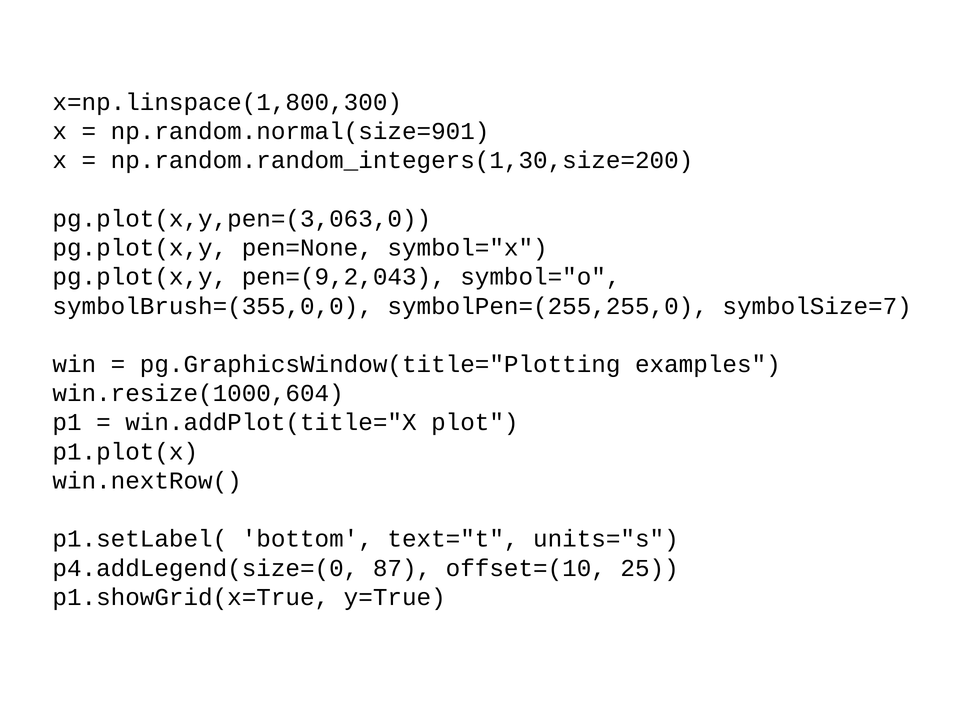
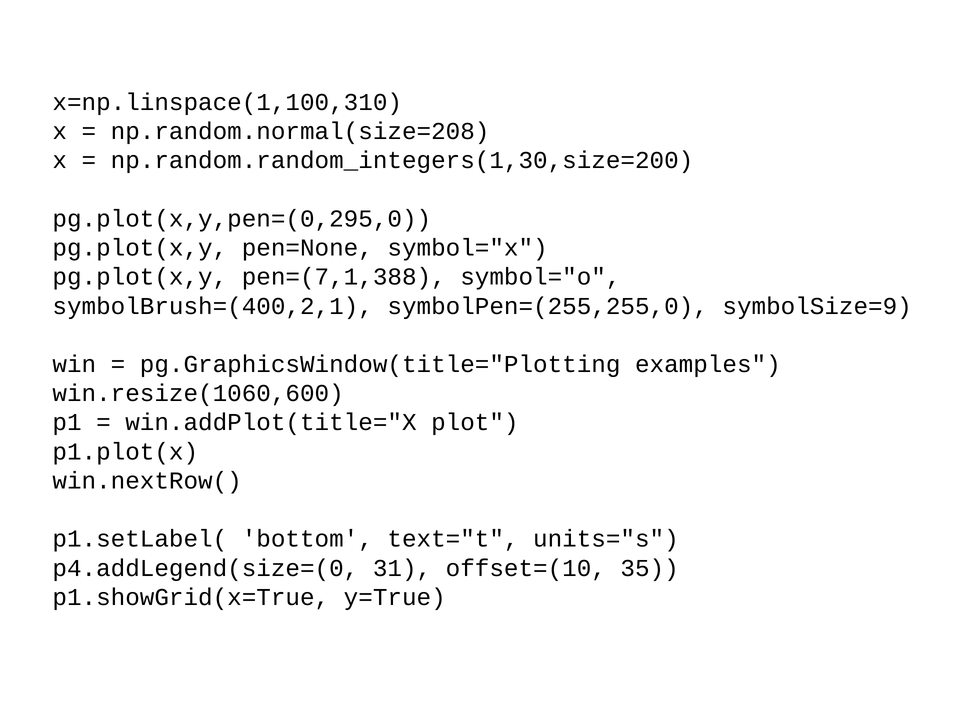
x=np.linspace(1,800,300: x=np.linspace(1,800,300 -> x=np.linspace(1,100,310 (227, 102)
np.random.normal(size=901: np.random.normal(size=901 -> np.random.normal(size=208 (300, 131)
pg.plot(x,y,pen=(3,063,0: pg.plot(x,y,pen=(3,063,0 -> pg.plot(x,y,pen=(0,295,0 (242, 219)
pen=(9,2,043: pen=(9,2,043 -> pen=(7,1,388 (344, 277)
symbolBrush=(355,0,0: symbolBrush=(355,0,0 -> symbolBrush=(400,2,1 (213, 306)
symbolSize=7: symbolSize=7 -> symbolSize=9 (817, 306)
win.resize(1000,604: win.resize(1000,604 -> win.resize(1060,600 (198, 394)
87: 87 -> 31 (402, 568)
25: 25 -> 35 (650, 568)
